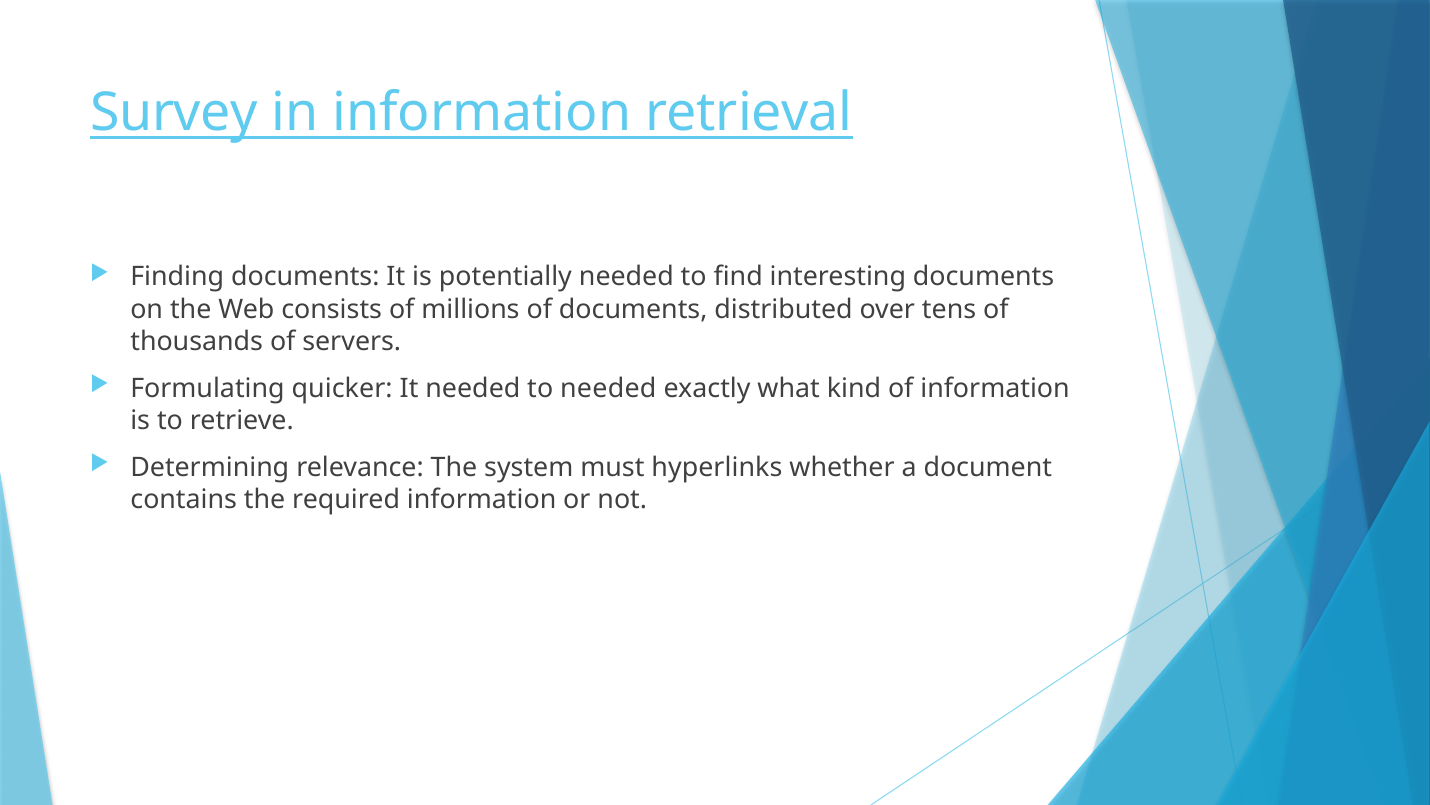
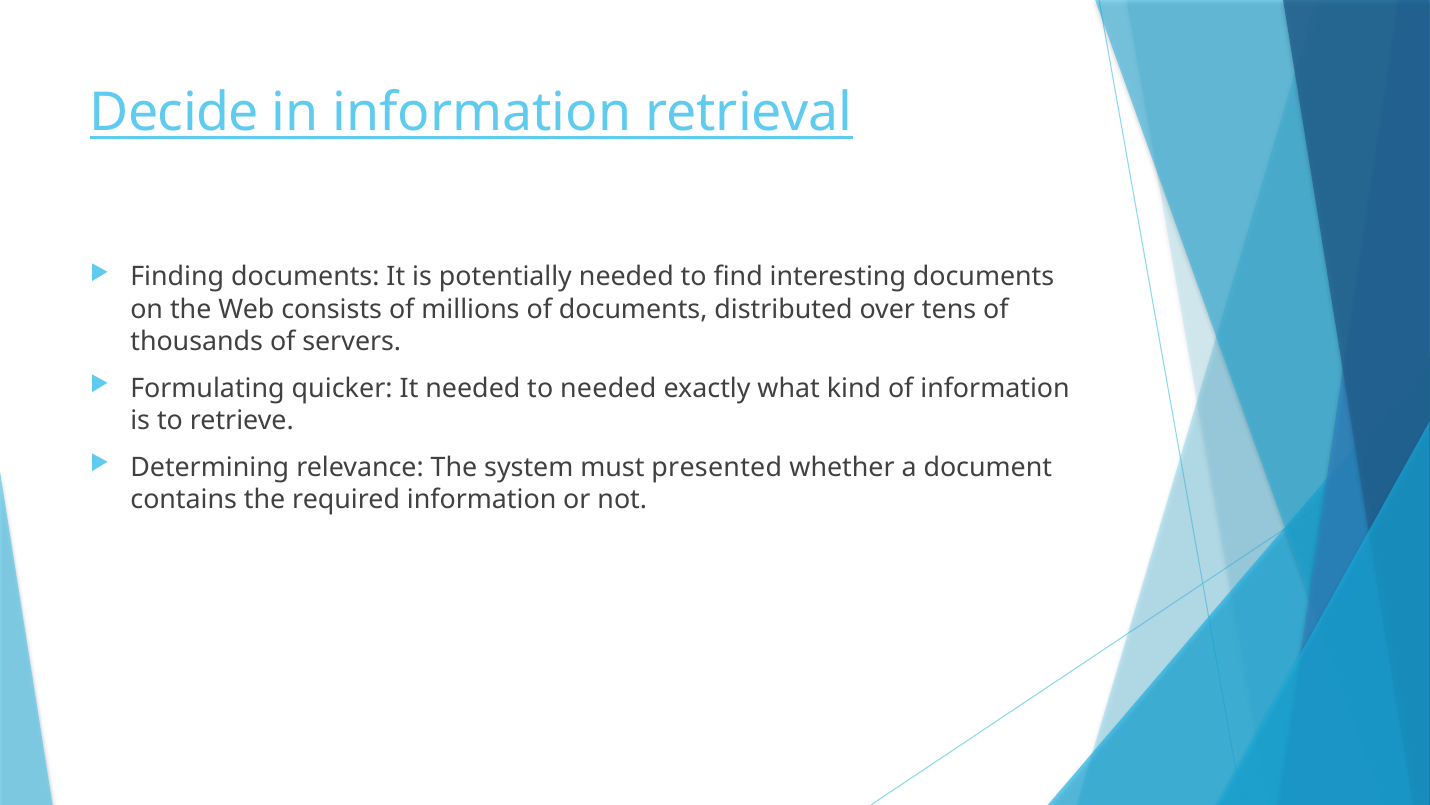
Survey: Survey -> Decide (174, 113)
hyperlinks: hyperlinks -> presented (717, 467)
